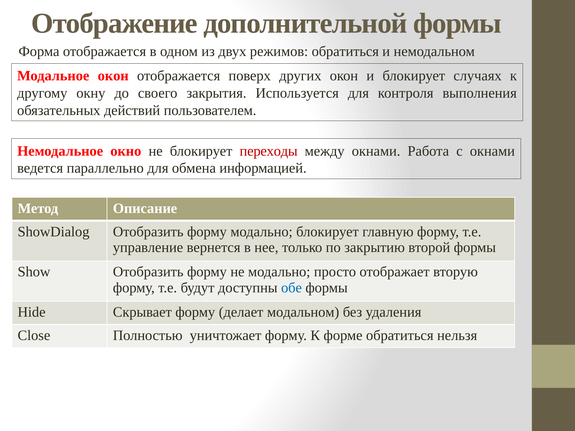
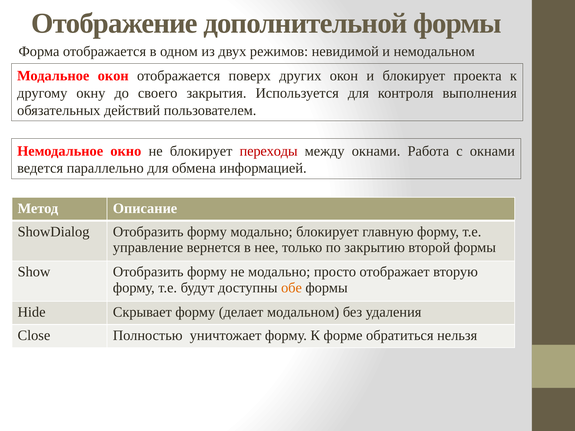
режимов обратиться: обратиться -> невидимой (345, 51)
случаях: случаях -> проекта (478, 76)
обе colour: blue -> orange (291, 288)
